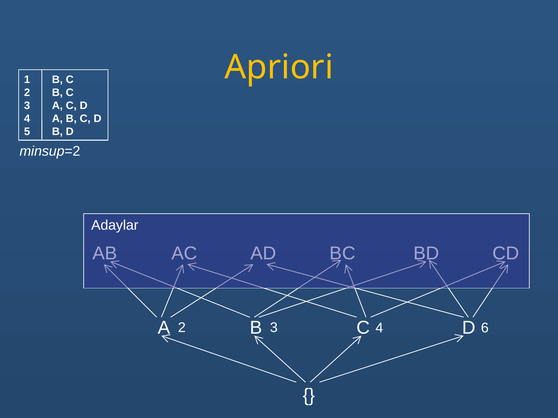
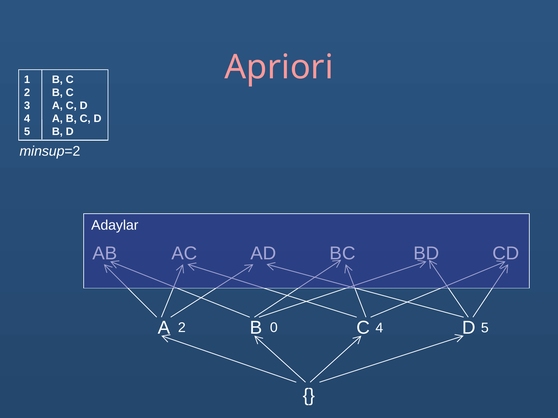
Apriori colour: yellow -> pink (279, 67)
2 3: 3 -> 0 (274, 328)
4 6: 6 -> 5 (485, 328)
